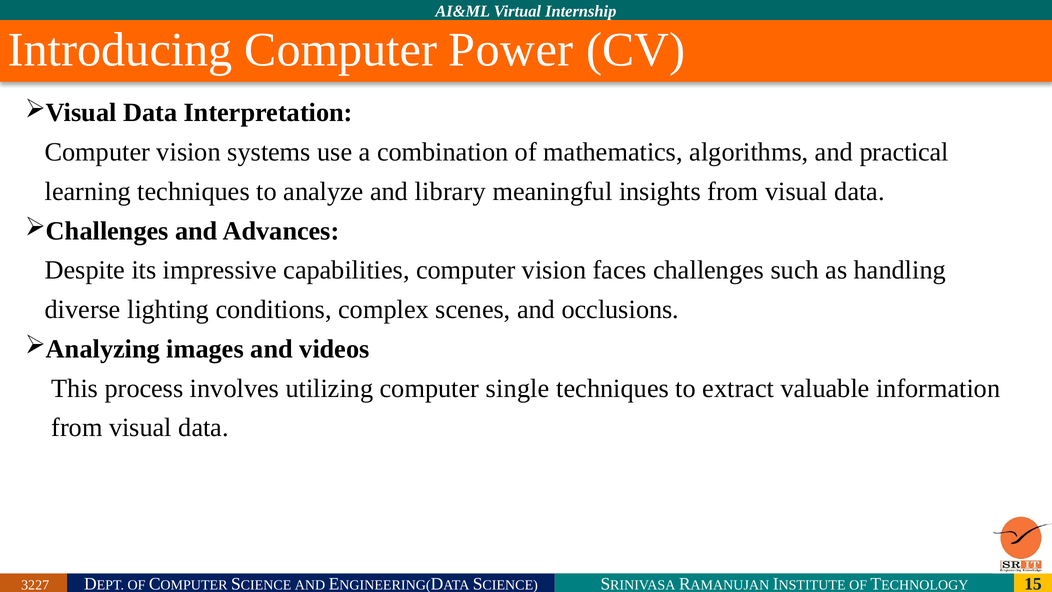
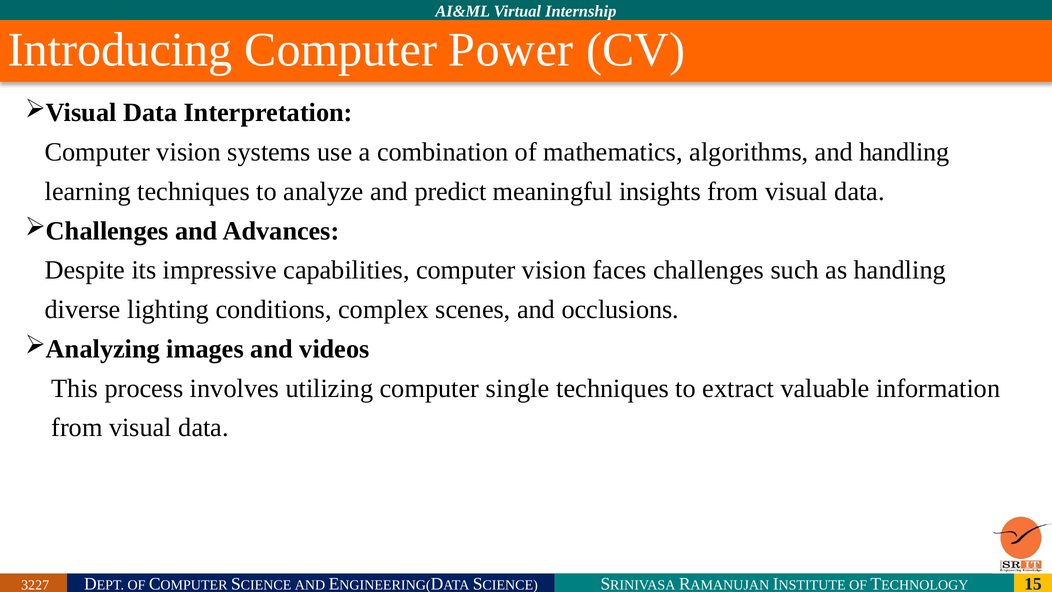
and practical: practical -> handling (904, 152)
library: library -> predict (451, 191)
